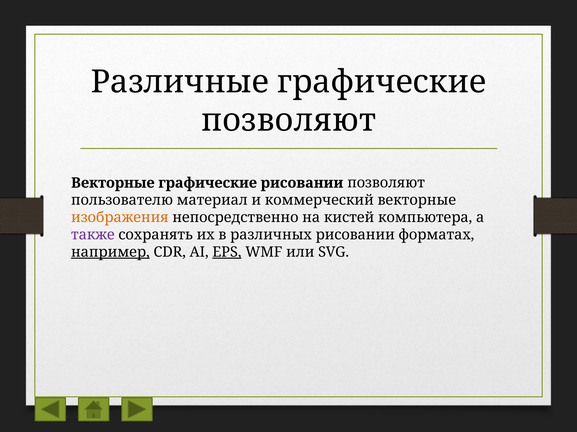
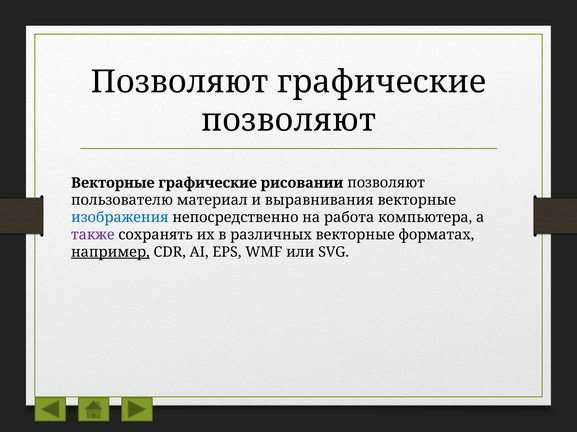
Различные: Различные -> Позволяют (180, 82)
коммерческий: коммерческий -> выравнивания (319, 201)
изображения colour: orange -> blue (120, 218)
кистей: кистей -> работа (349, 218)
различных рисовании: рисовании -> векторные (355, 235)
EPS underline: present -> none (227, 252)
